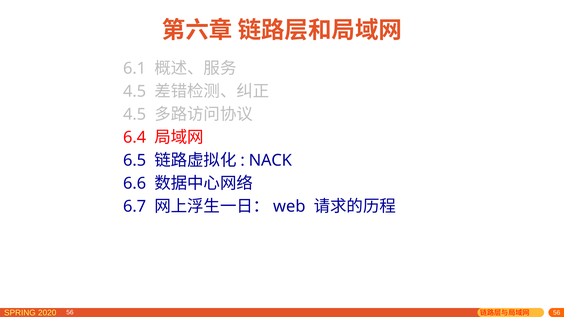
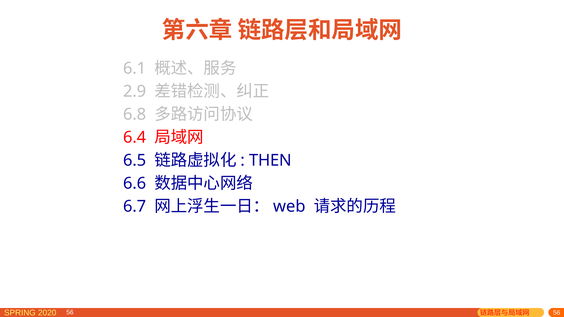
4.5: 4.5 -> 2.9 (135, 91)
4.5: 4.5 -> 6.8 (135, 114)
NACK: NACK -> THEN (270, 160)
